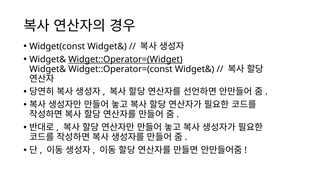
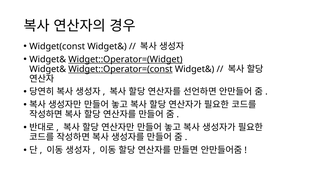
Widget::Operator=(const underline: none -> present (120, 69)
